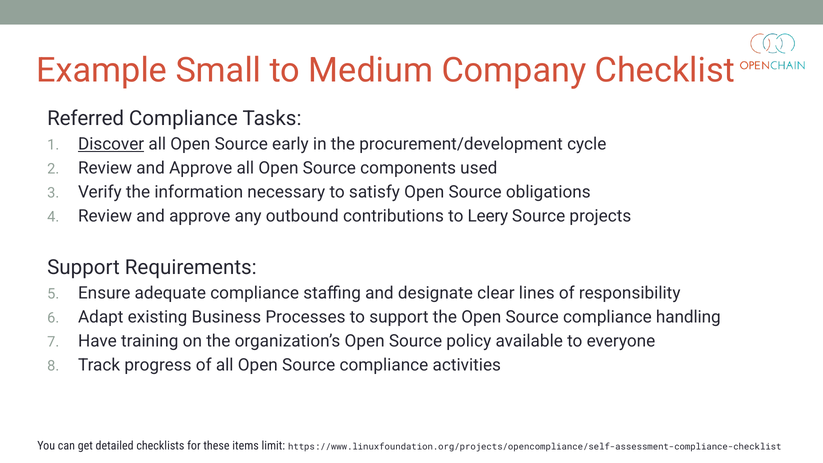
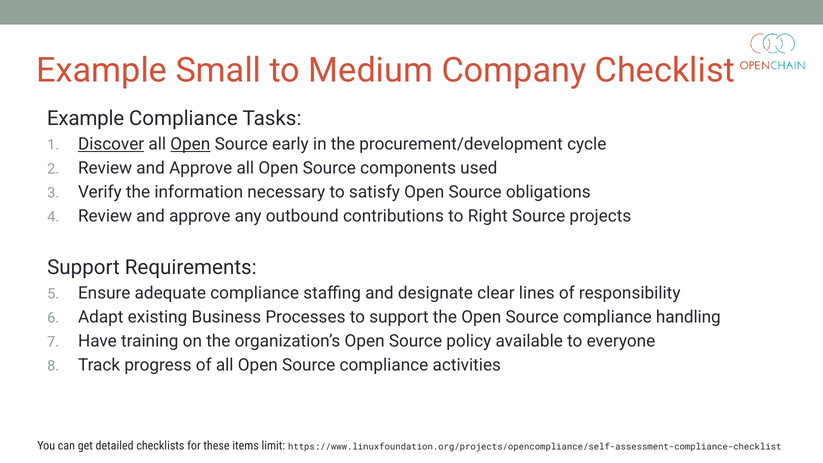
Referred: Referred -> Example (86, 118)
Open underline: none -> present (190, 144)
Leery: Leery -> Right (488, 216)
